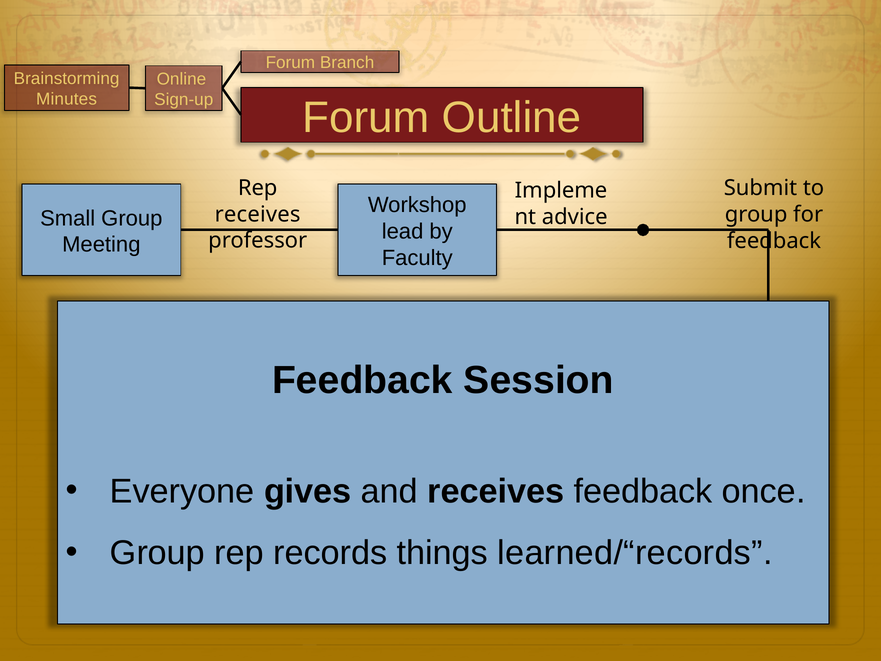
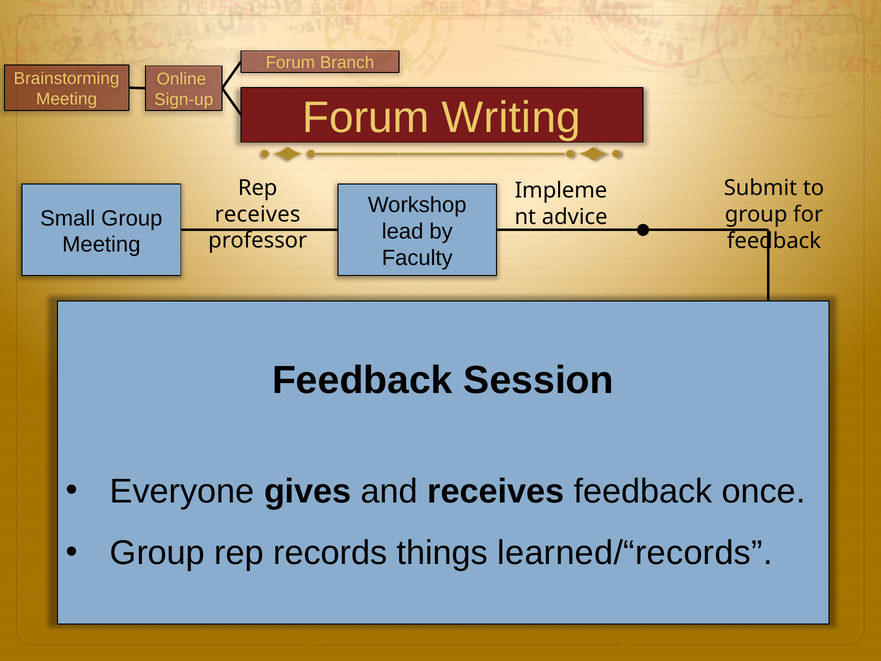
Minutes: Minutes -> Meeting (67, 99)
Outline: Outline -> Writing (511, 118)
